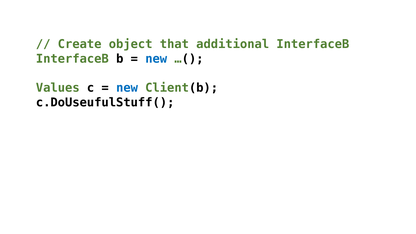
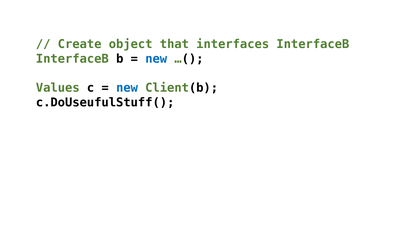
additional: additional -> interfaces (233, 44)
